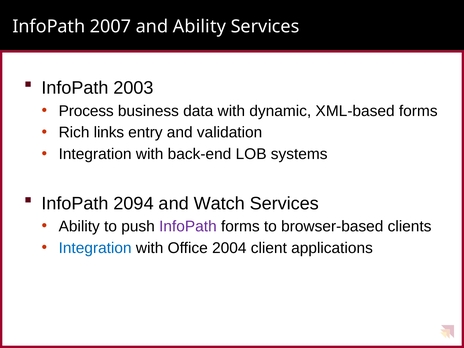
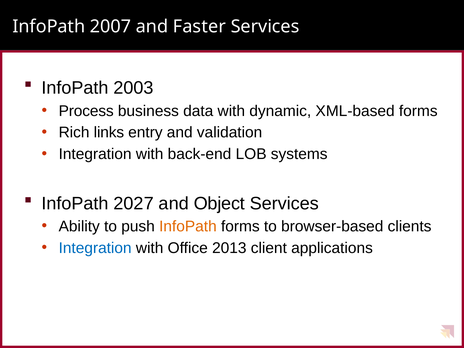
and Ability: Ability -> Faster (199, 26)
2094: 2094 -> 2027 (134, 203)
Watch: Watch -> Object (219, 203)
InfoPath colour: purple -> orange (188, 226)
2004: 2004 -> 2013 (229, 248)
